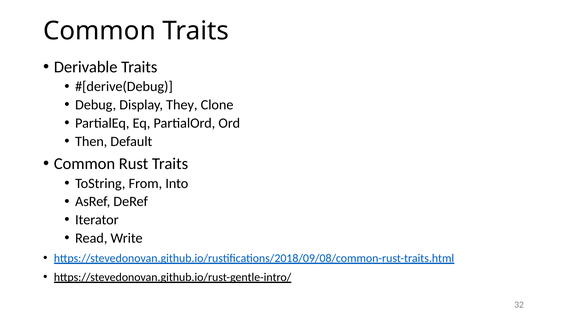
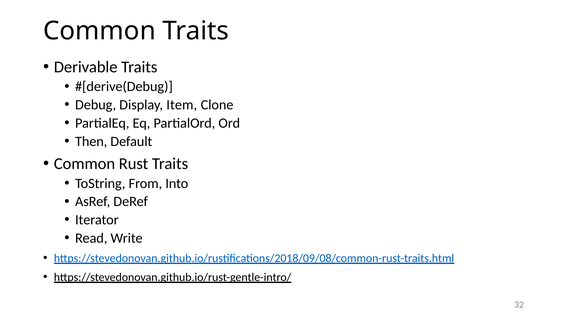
They: They -> Item (182, 105)
